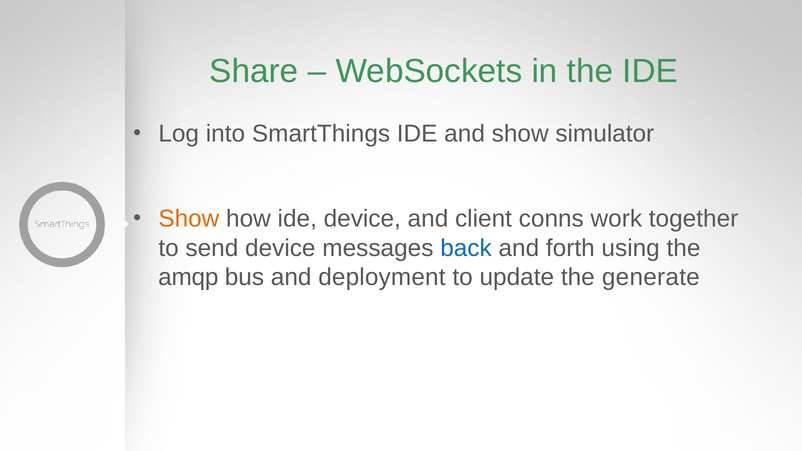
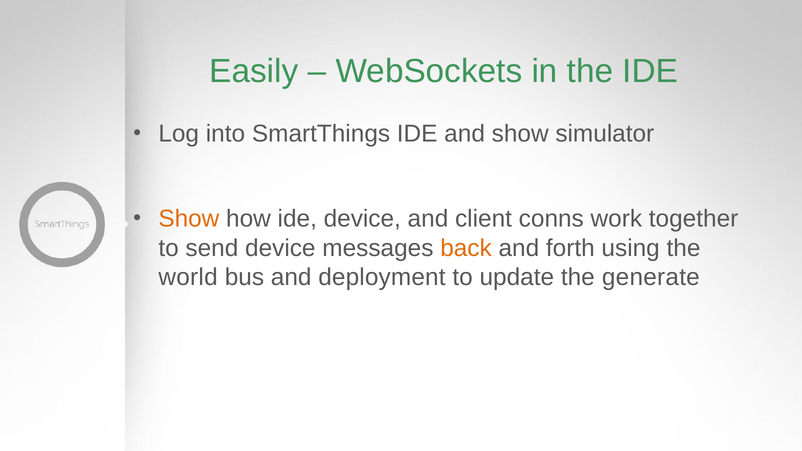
Share: Share -> Easily (254, 71)
back colour: blue -> orange (466, 248)
amqp: amqp -> world (188, 277)
